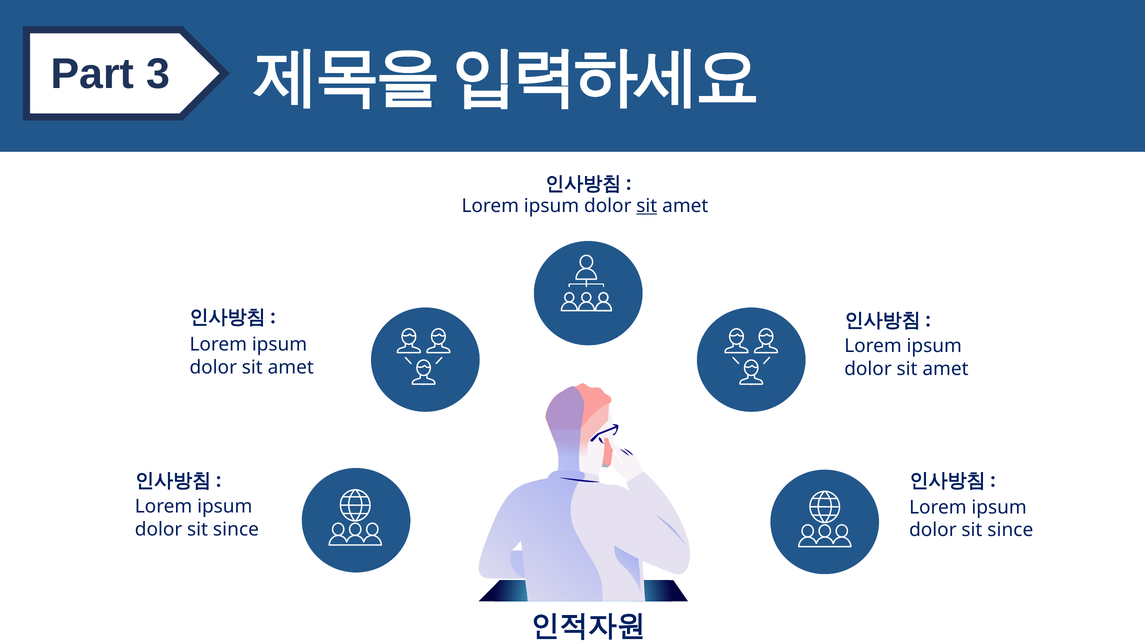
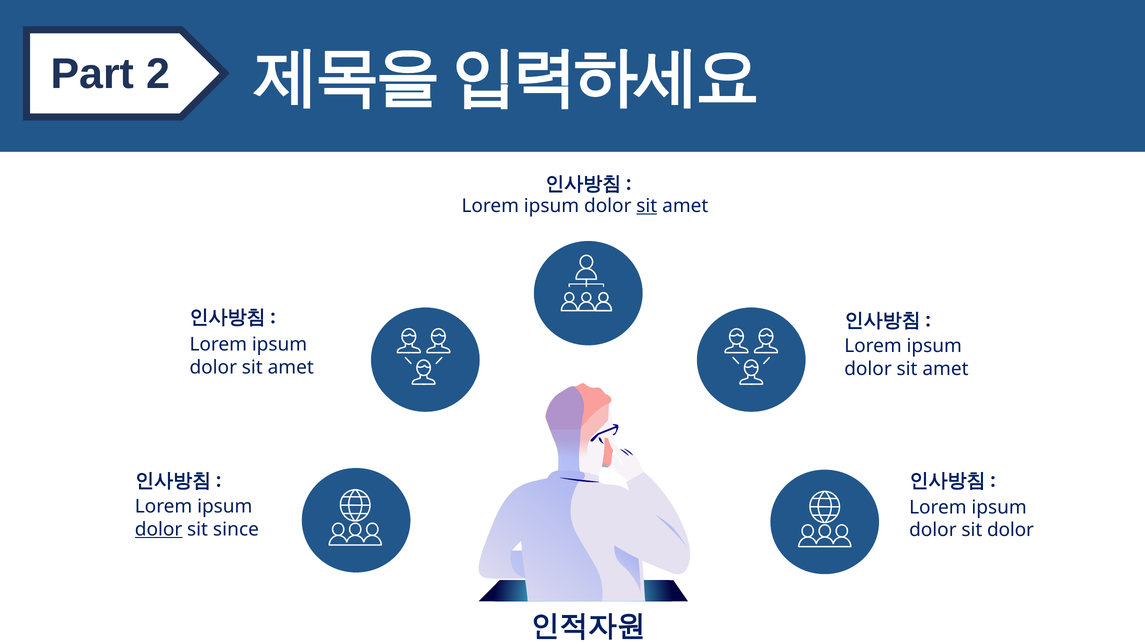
3: 3 -> 2 (158, 74)
dolor underline: none -> present (159, 529)
since: since -> dolor (1010, 530)
